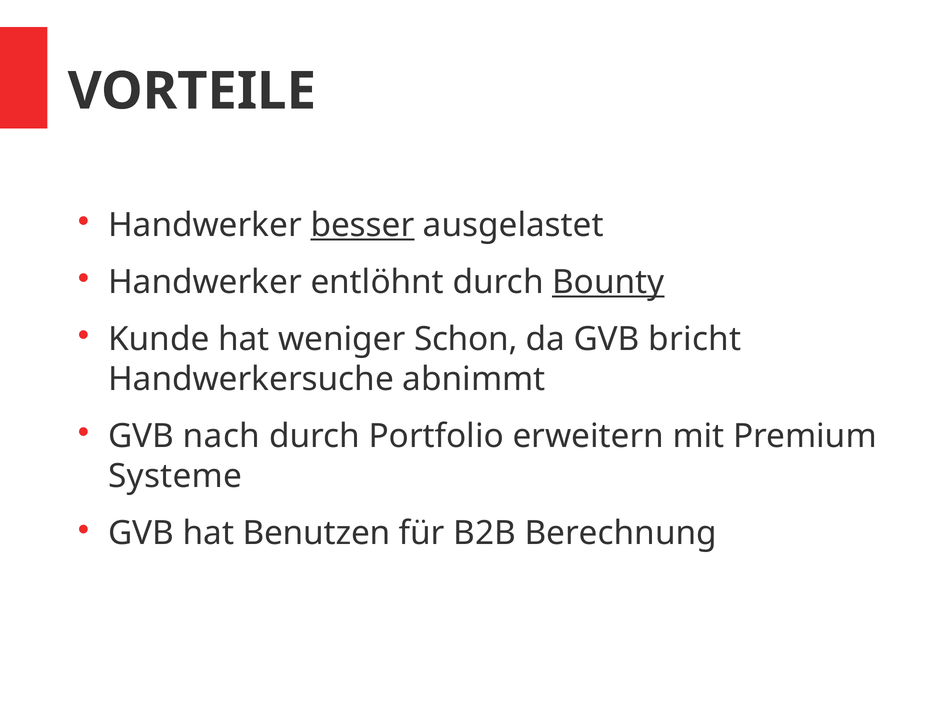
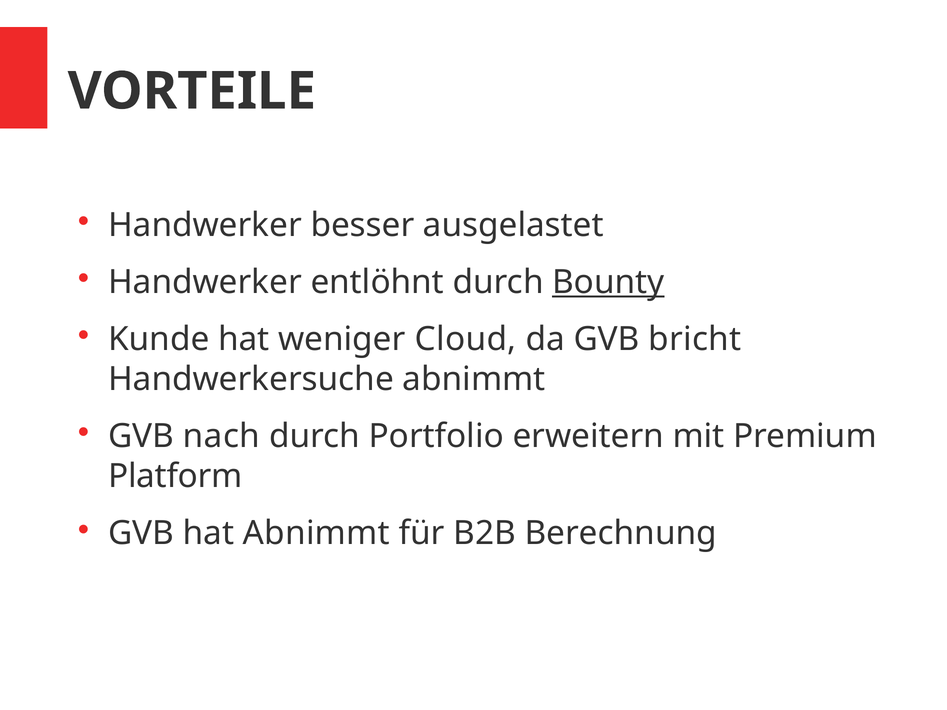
besser underline: present -> none (362, 225)
Schon: Schon -> Cloud (465, 339)
Systeme: Systeme -> Platform (175, 476)
hat Benutzen: Benutzen -> Abnimmt (316, 533)
